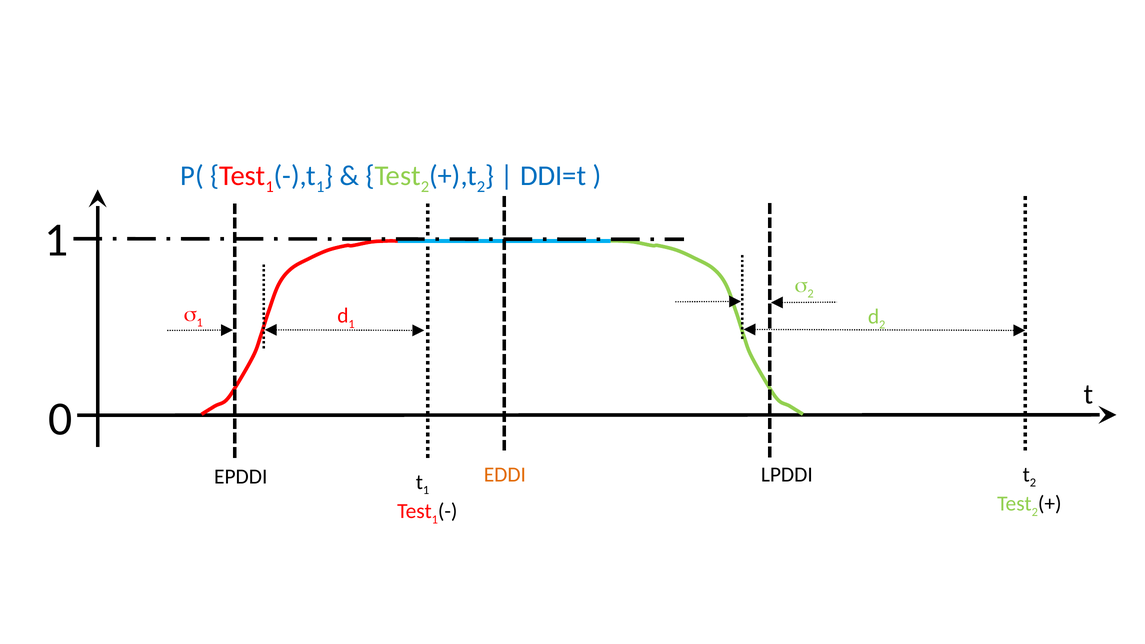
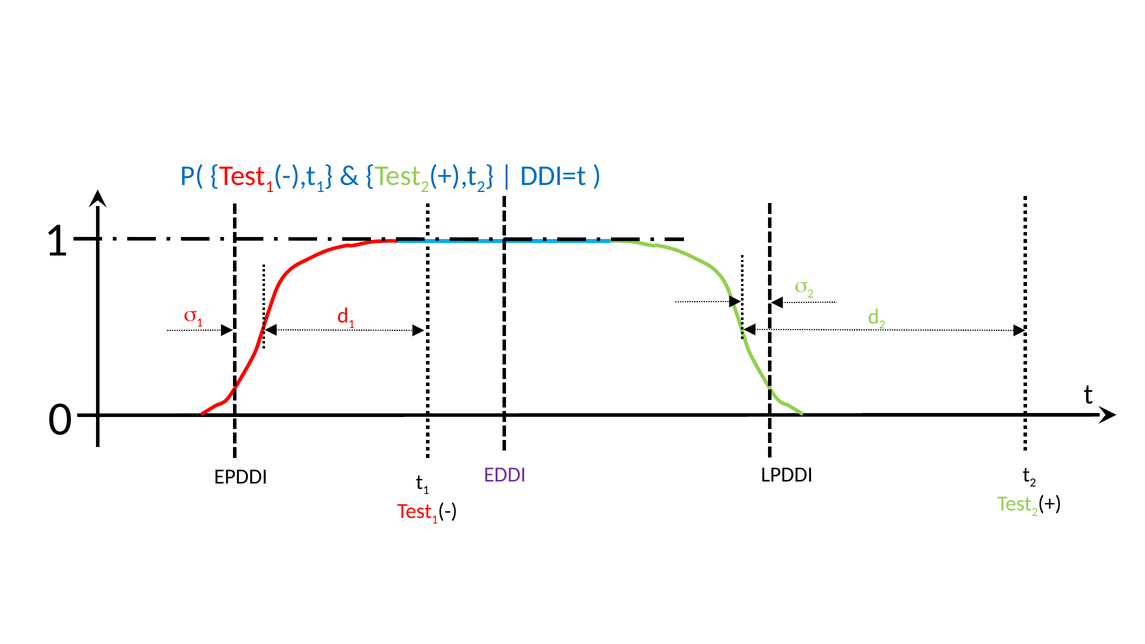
EDDI colour: orange -> purple (505, 475)
